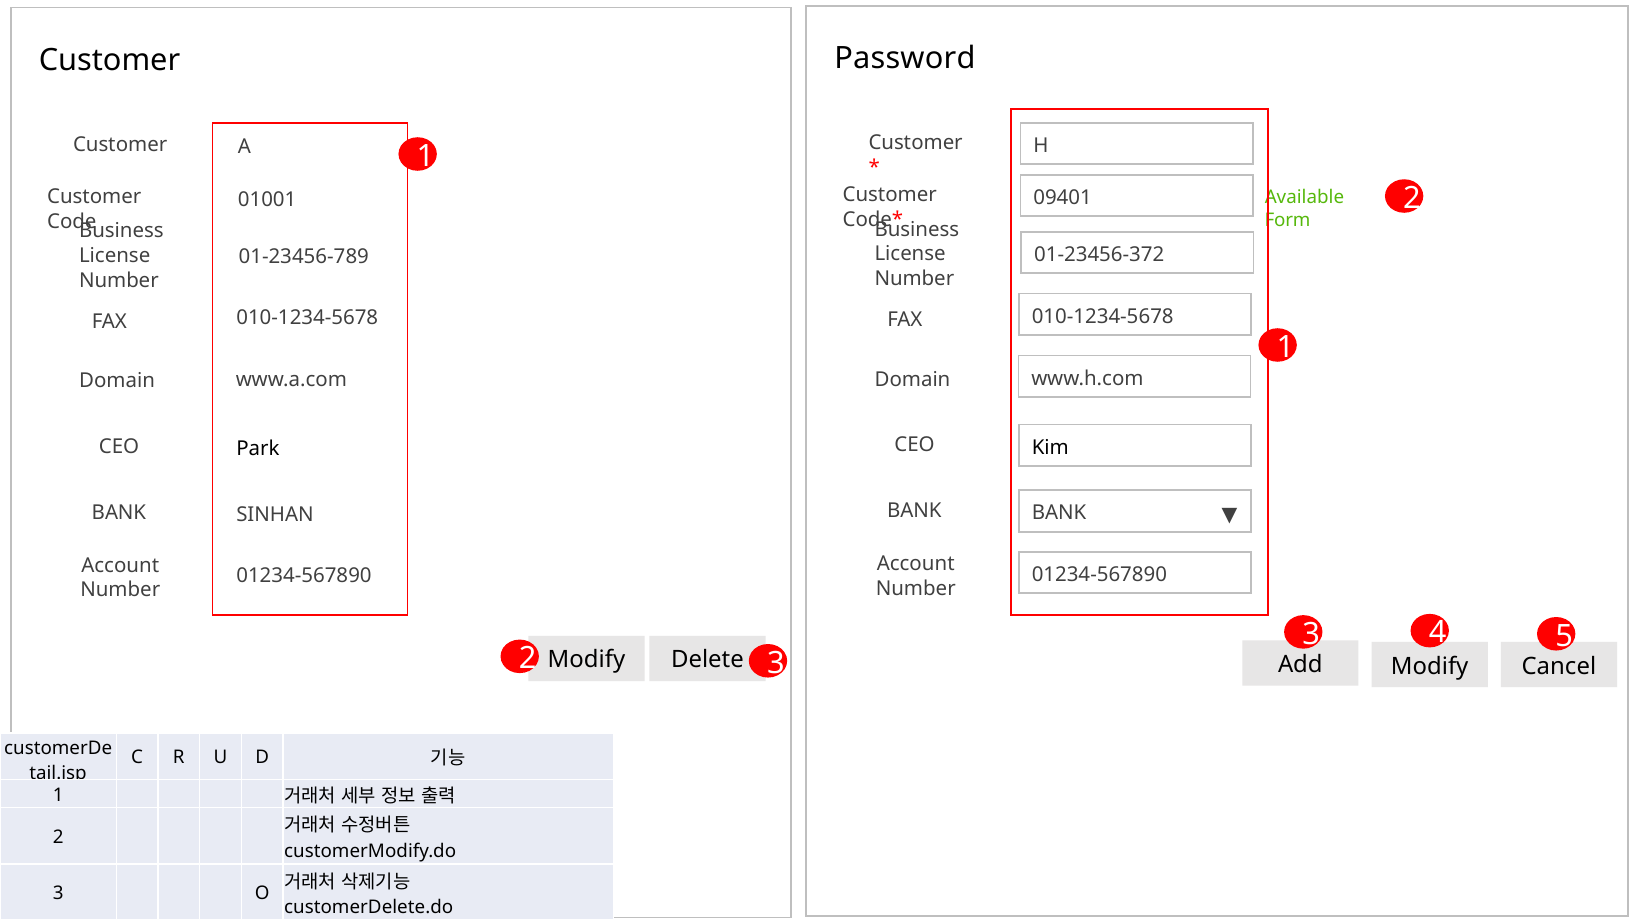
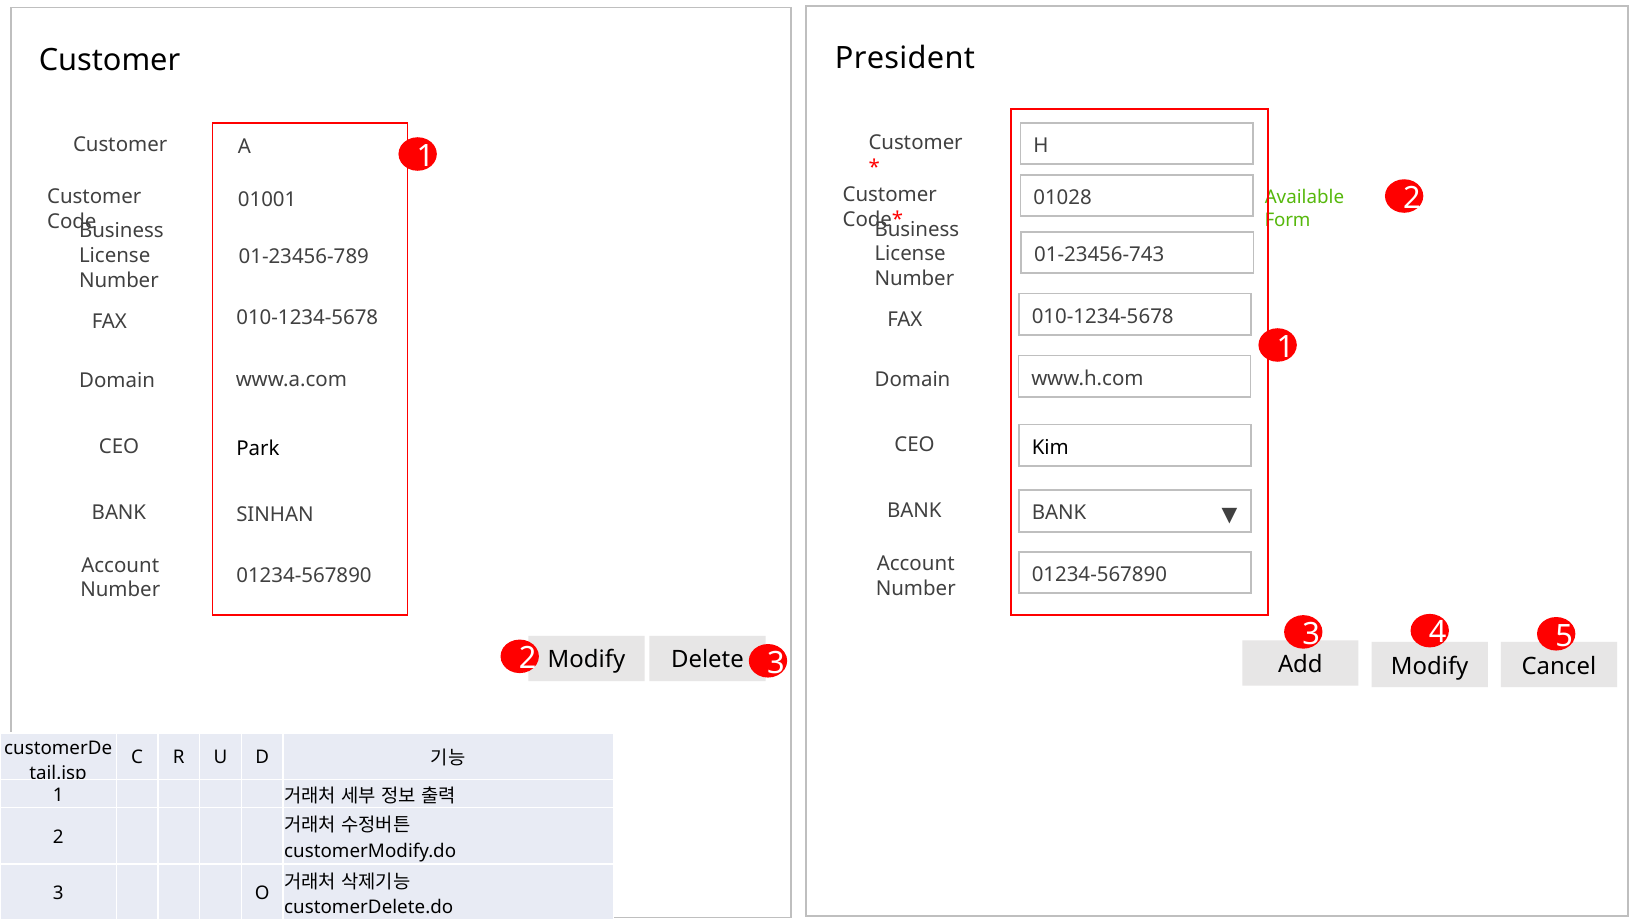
Password: Password -> President (905, 58)
09401: 09401 -> 01028 (1063, 198)
01-23456-372: 01-23456-372 -> 01-23456-743 (1099, 255)
